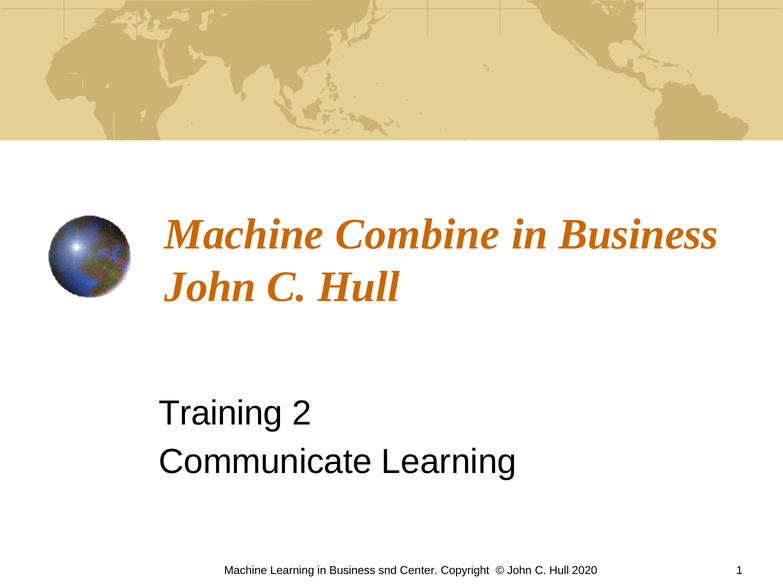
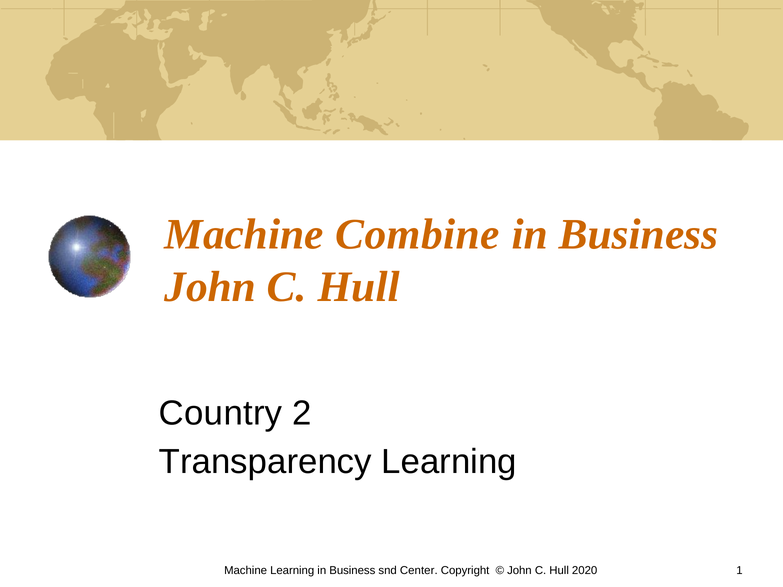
Training: Training -> Country (221, 413)
Communicate: Communicate -> Transparency (265, 462)
